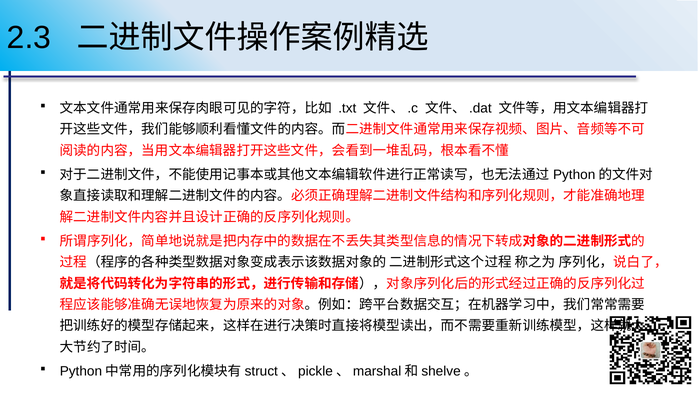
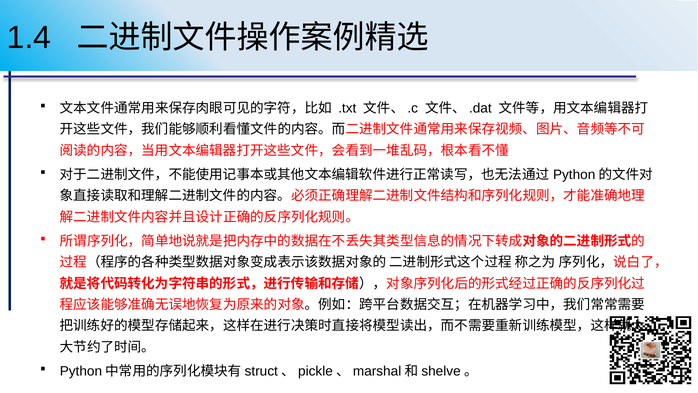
2.3: 2.3 -> 1.4 (29, 38)
